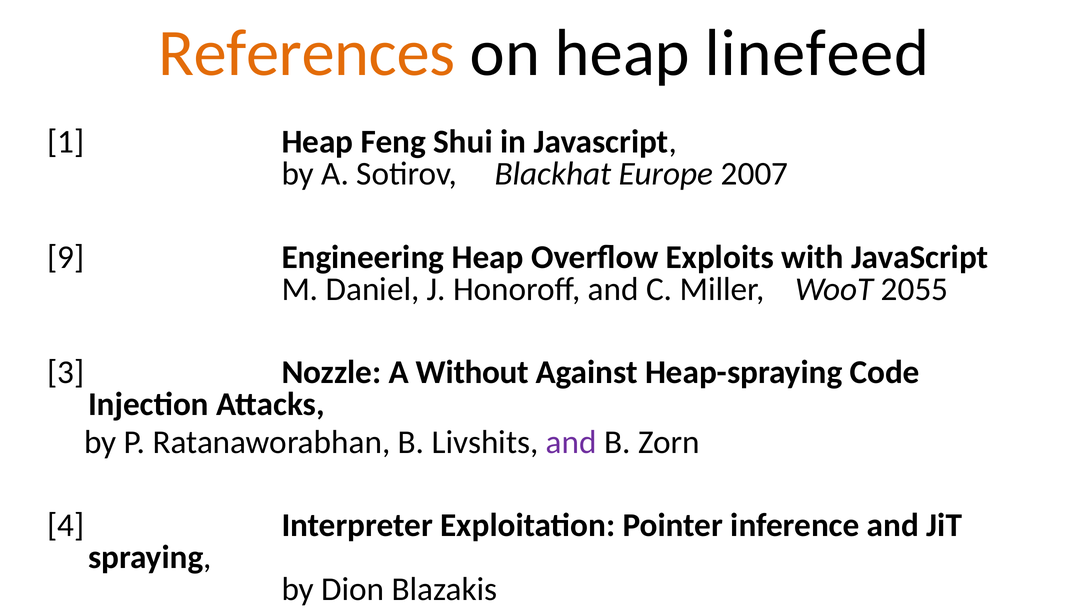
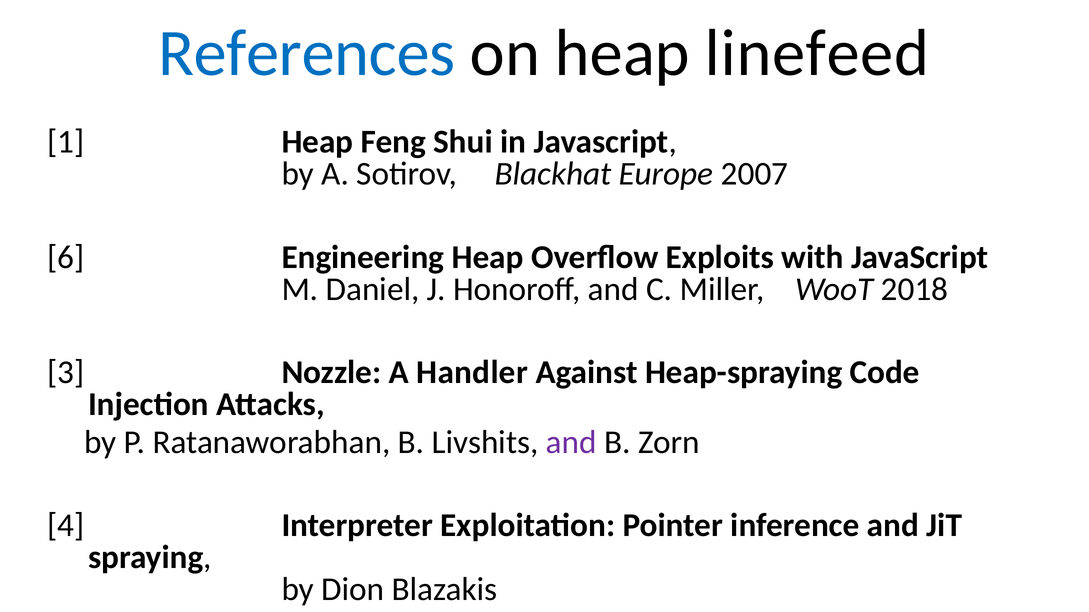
References colour: orange -> blue (307, 53)
9: 9 -> 6 (66, 257)
2055: 2055 -> 2018 (915, 289)
Without: Without -> Handler (472, 373)
